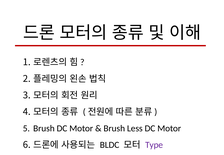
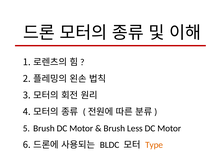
Type colour: purple -> orange (154, 145)
